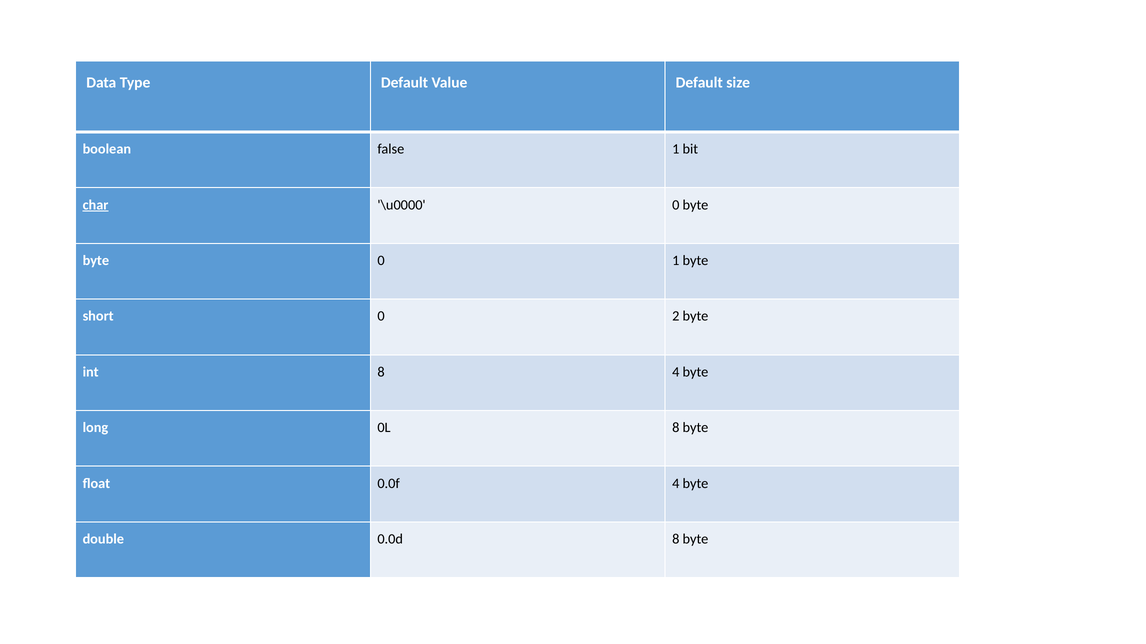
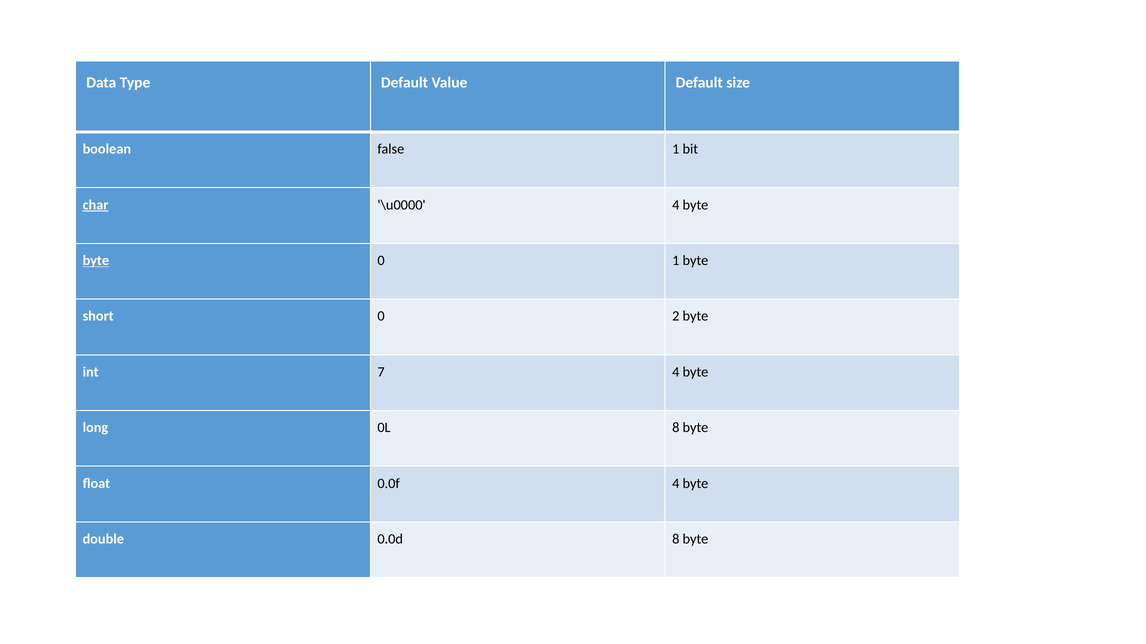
\u0000 0: 0 -> 4 (676, 205)
byte underline: none -> present (96, 261)
int 8: 8 -> 7 (381, 372)
